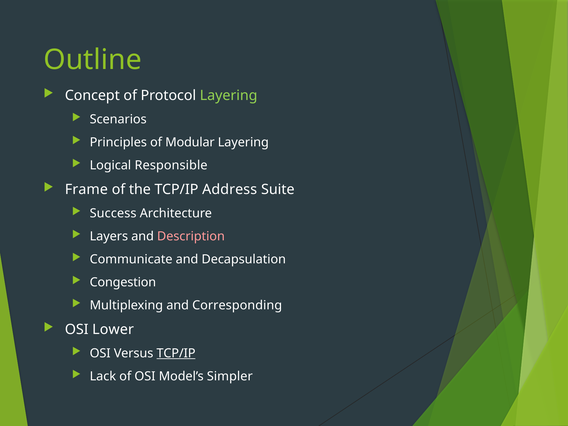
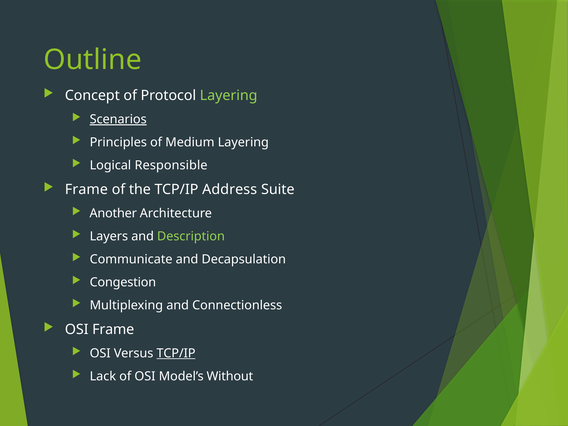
Scenarios underline: none -> present (118, 119)
Modular: Modular -> Medium (190, 142)
Success: Success -> Another (113, 213)
Description colour: pink -> light green (191, 236)
Corresponding: Corresponding -> Connectionless (237, 305)
OSI Lower: Lower -> Frame (113, 330)
Simpler: Simpler -> Without (230, 376)
